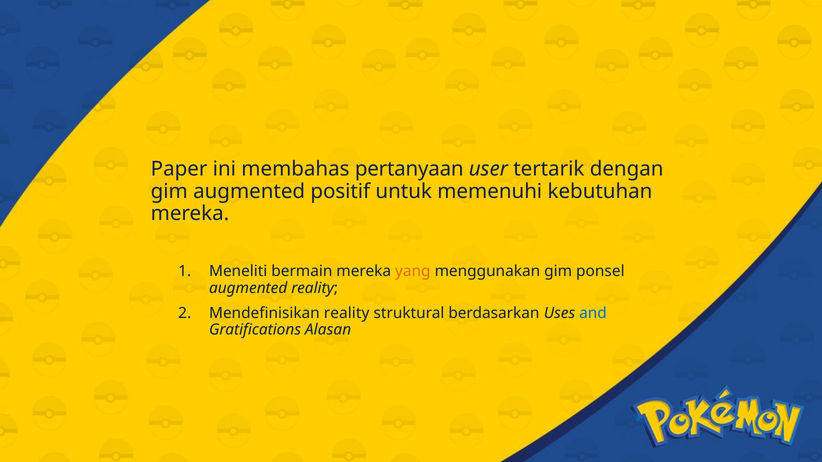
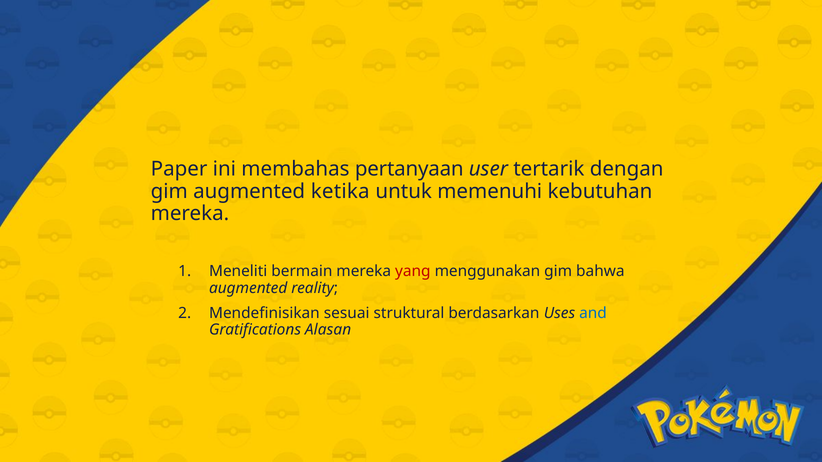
positif: positif -> ketika (340, 191)
yang colour: orange -> red (413, 272)
ponsel: ponsel -> bahwa (600, 272)
Mendefinisikan reality: reality -> sesuai (347, 313)
